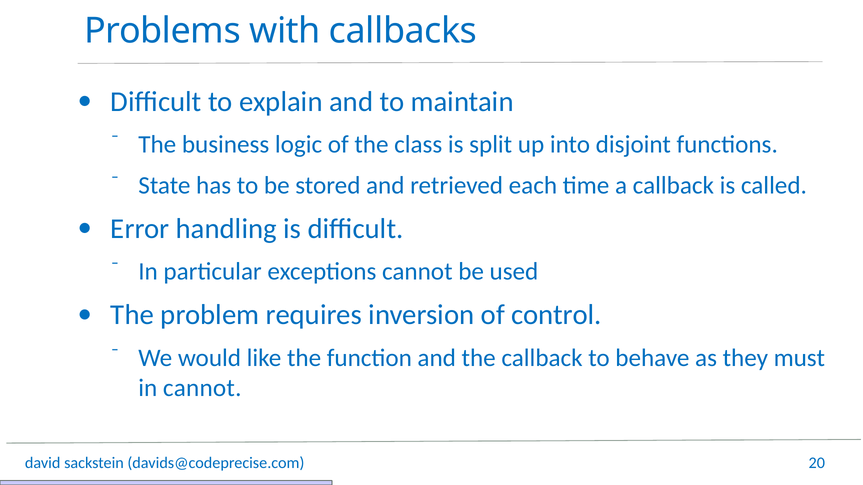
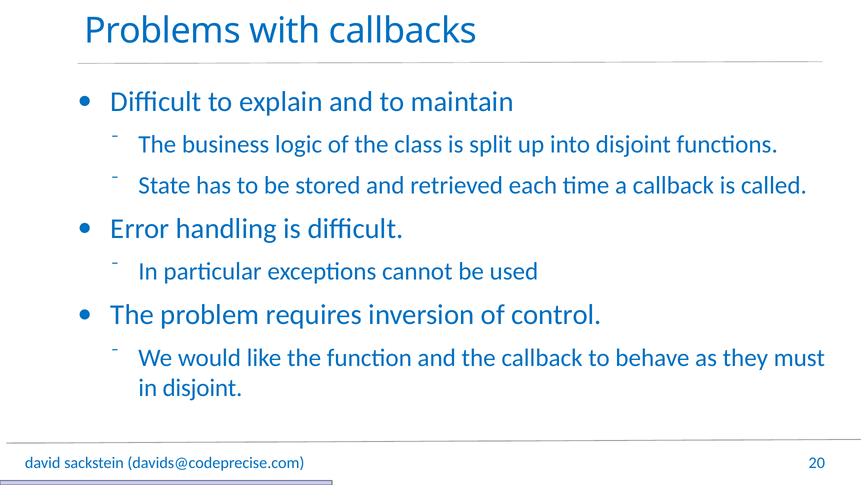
in cannot: cannot -> disjoint (202, 388)
